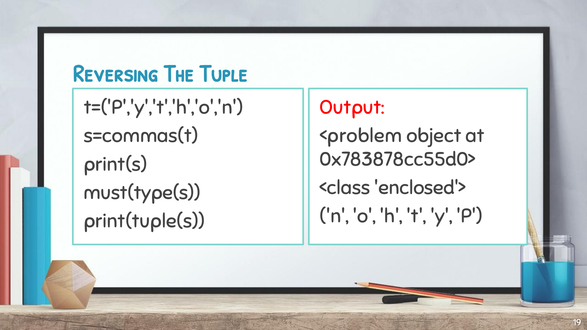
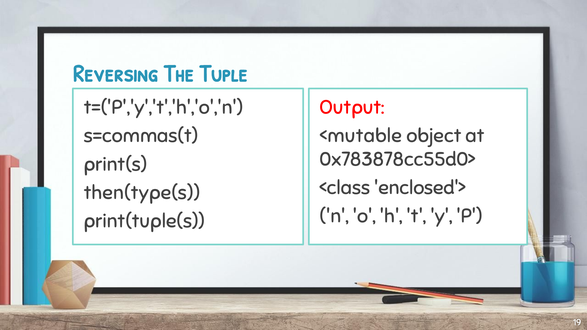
<problem: <problem -> <mutable (361, 136)
must(type(s: must(type(s -> then(type(s (142, 193)
